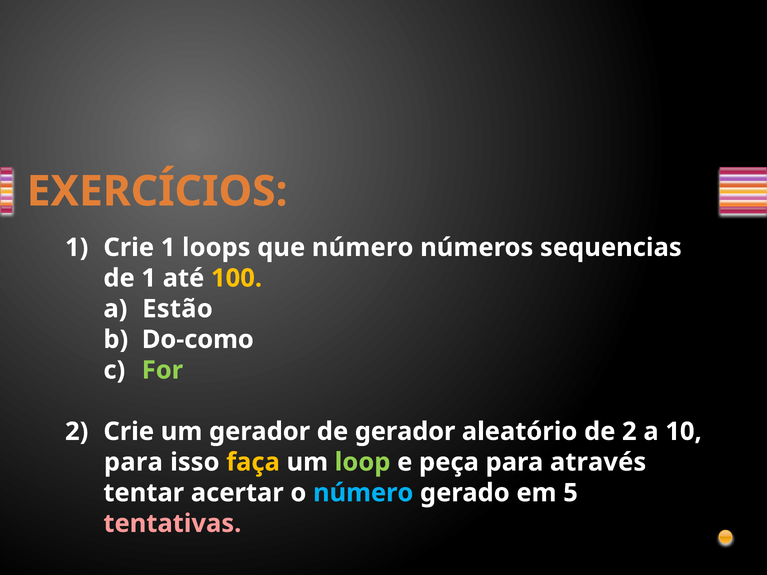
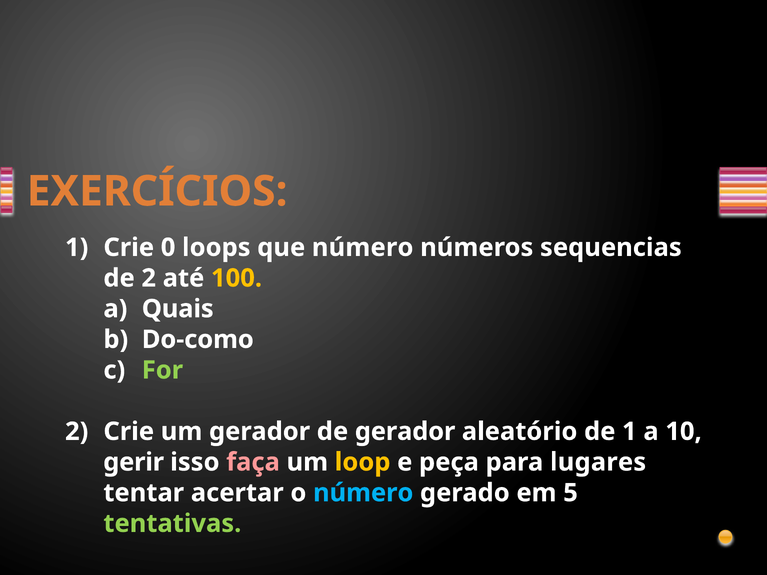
Crie 1: 1 -> 0 (168, 248)
de 1: 1 -> 2 (149, 278)
Estão: Estão -> Quais (178, 309)
de 2: 2 -> 1 (629, 432)
para: para -> gerir (134, 462)
faça colour: yellow -> pink (253, 462)
loop colour: light green -> yellow (363, 462)
através: através -> lugares (598, 462)
tentativas colour: pink -> light green (172, 524)
